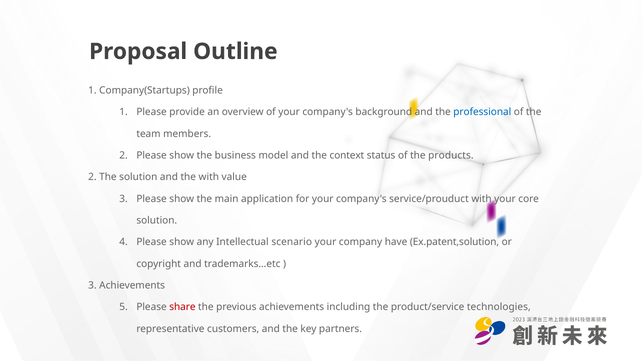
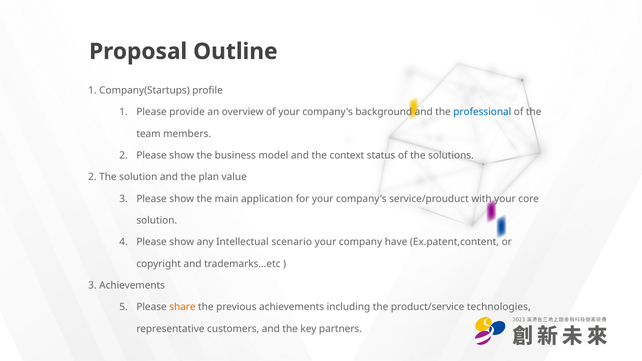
products: products -> solutions (451, 156)
the with: with -> plan (209, 177)
Ex.patent,solution: Ex.patent,solution -> Ex.patent,content (454, 242)
share colour: red -> orange (182, 307)
